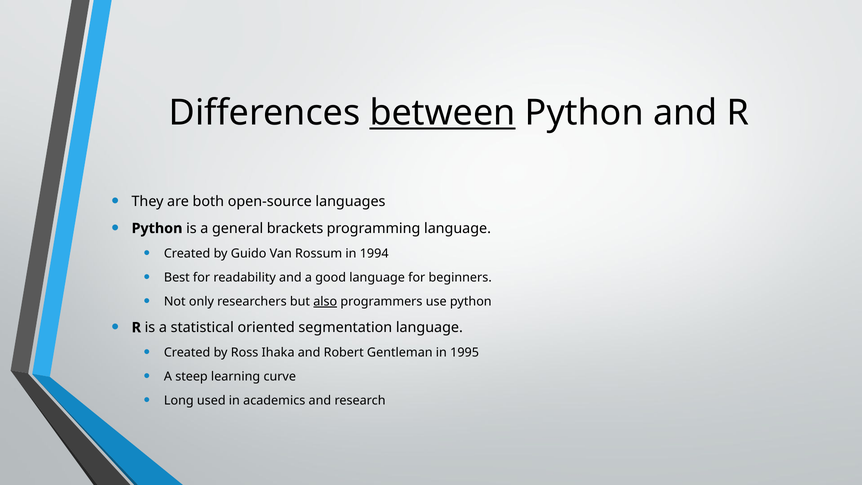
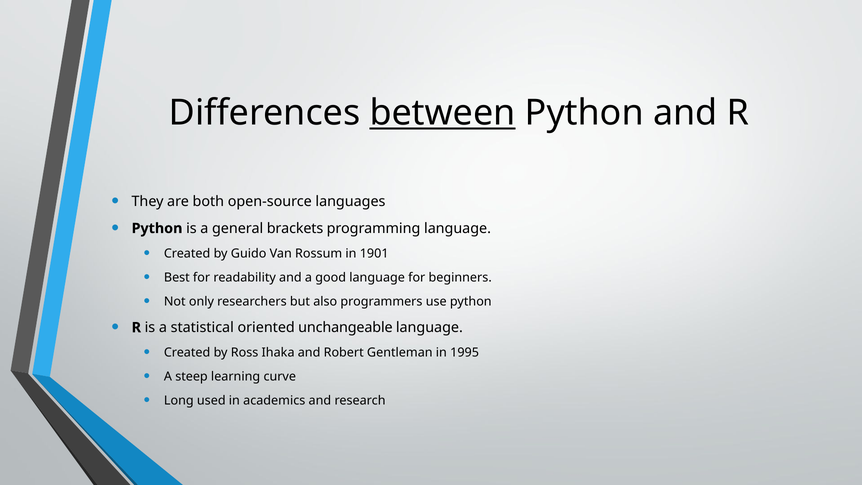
1994: 1994 -> 1901 (374, 253)
also underline: present -> none (325, 301)
segmentation: segmentation -> unchangeable (345, 327)
